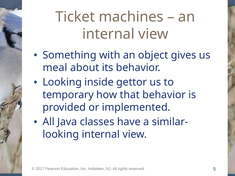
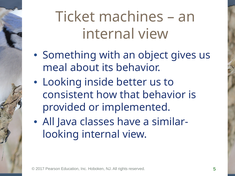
gettor: gettor -> better (132, 82)
temporary: temporary -> consistent (68, 95)
